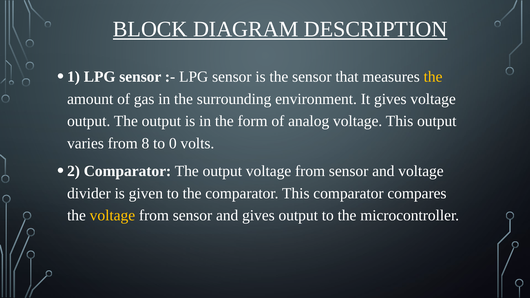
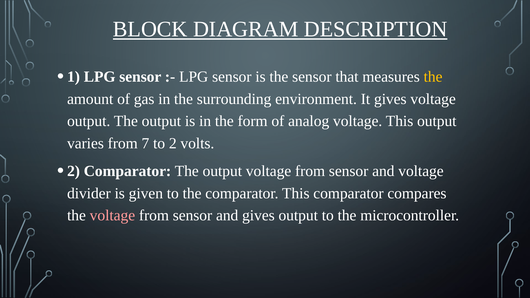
8: 8 -> 7 (145, 143)
to 0: 0 -> 2 (173, 143)
voltage colour: yellow -> pink (112, 216)
